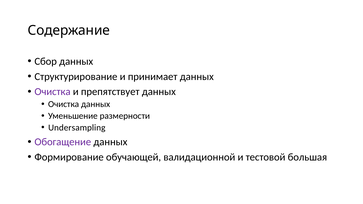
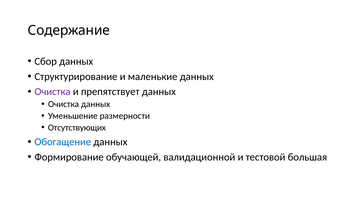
принимает: принимает -> маленькие (153, 77)
Undersampling: Undersampling -> Отсутствующих (77, 128)
Обогащение colour: purple -> blue (63, 142)
